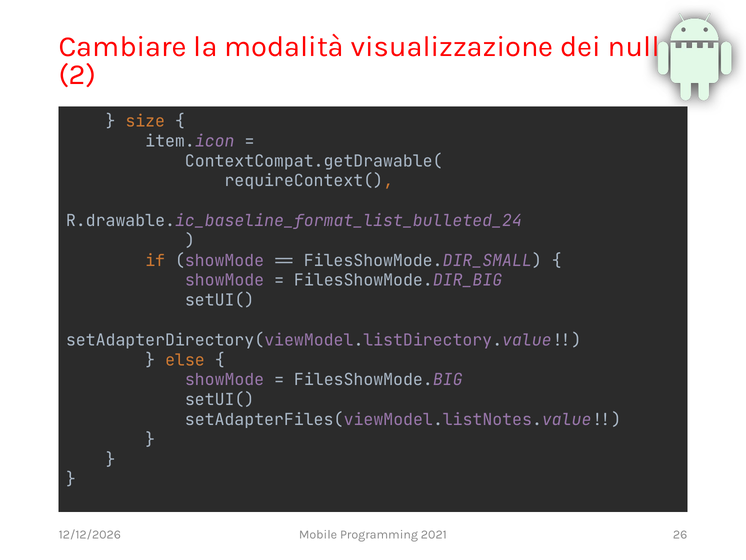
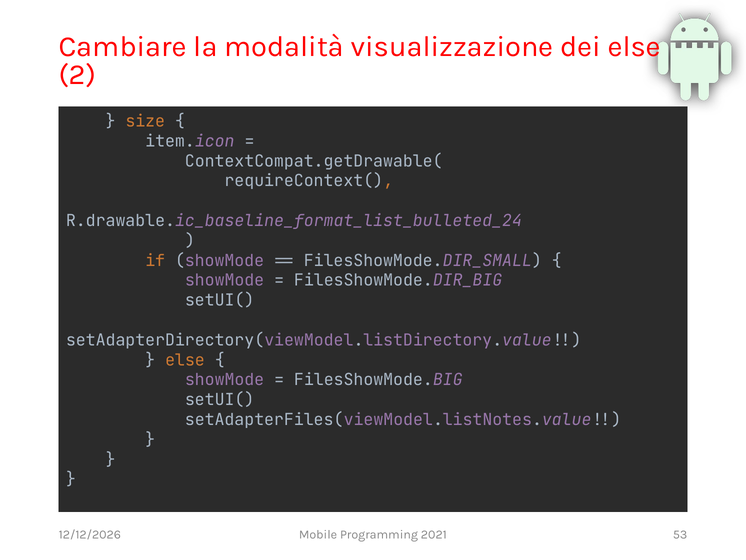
dei null: null -> else (634, 46)
26: 26 -> 53 (680, 534)
